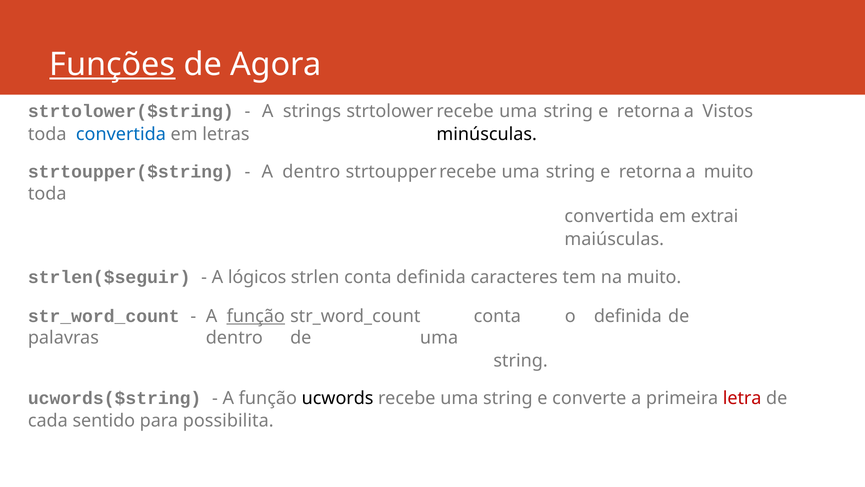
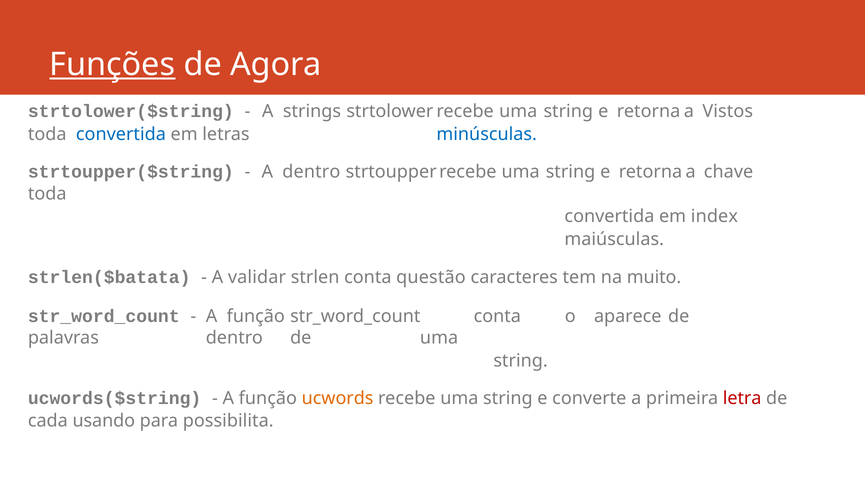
minúsculas colour: black -> blue (487, 134)
muito: muito -> chave (729, 172)
extrai: extrai -> index (714, 216)
strlen($seguir: strlen($seguir -> strlen($batata (109, 277)
lógicos: lógicos -> validar (257, 277)
conta definida: definida -> questão (431, 277)
função underline: present -> none (256, 316)
o definida: definida -> aparece (628, 316)
ucwords colour: black -> orange (338, 398)
sentido: sentido -> usando (104, 421)
